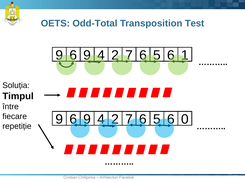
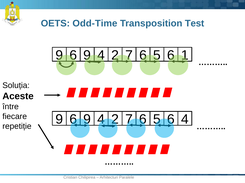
Odd-Total: Odd-Total -> Odd-Time (95, 23)
Timpul: Timpul -> Aceste (18, 97)
0: 0 -> 4 (185, 120)
